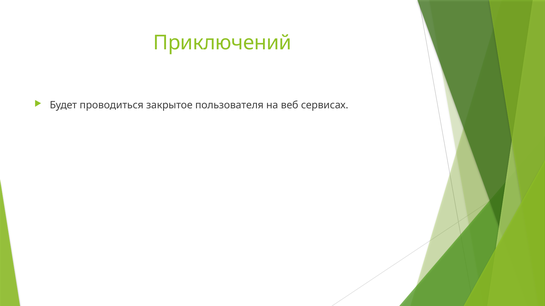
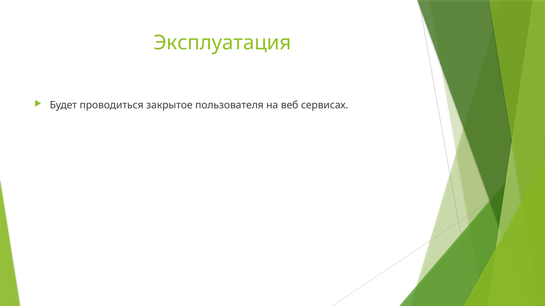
Приключений: Приключений -> Эксплуатация (222, 43)
